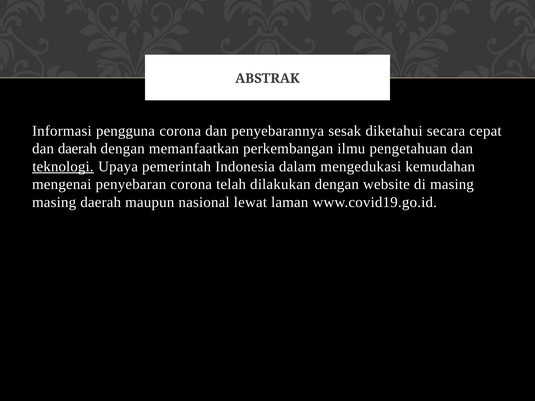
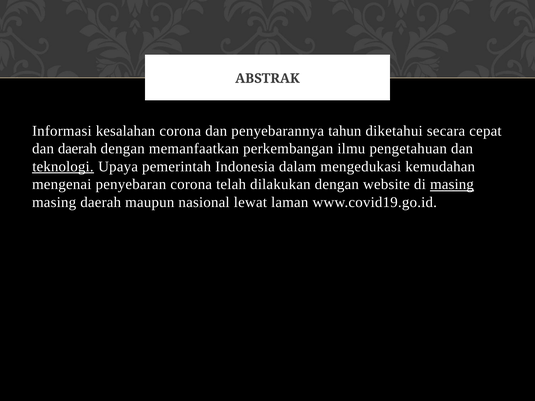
pengguna: pengguna -> kesalahan (126, 131)
sesak: sesak -> tahun (345, 131)
masing underline: none -> present (452, 184)
